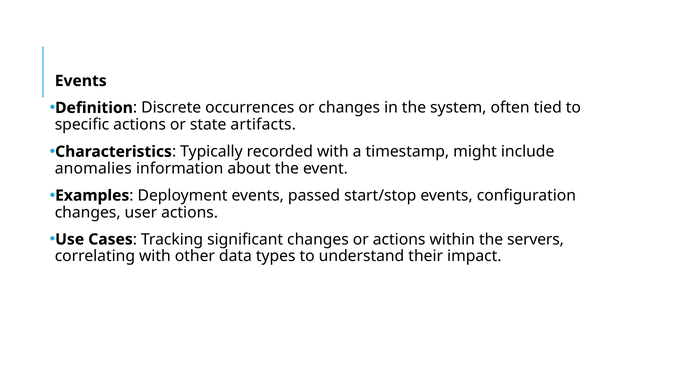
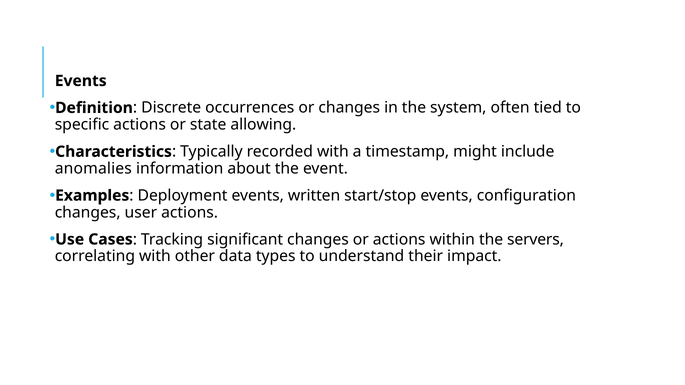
artifacts: artifacts -> allowing (263, 125)
passed: passed -> written (314, 196)
